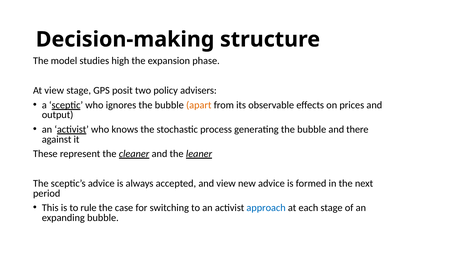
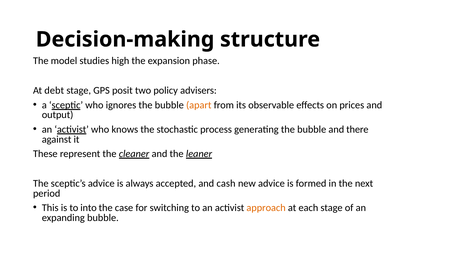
At view: view -> debt (54, 91)
and view: view -> cash (226, 183)
rule: rule -> into (89, 208)
approach colour: blue -> orange (266, 208)
